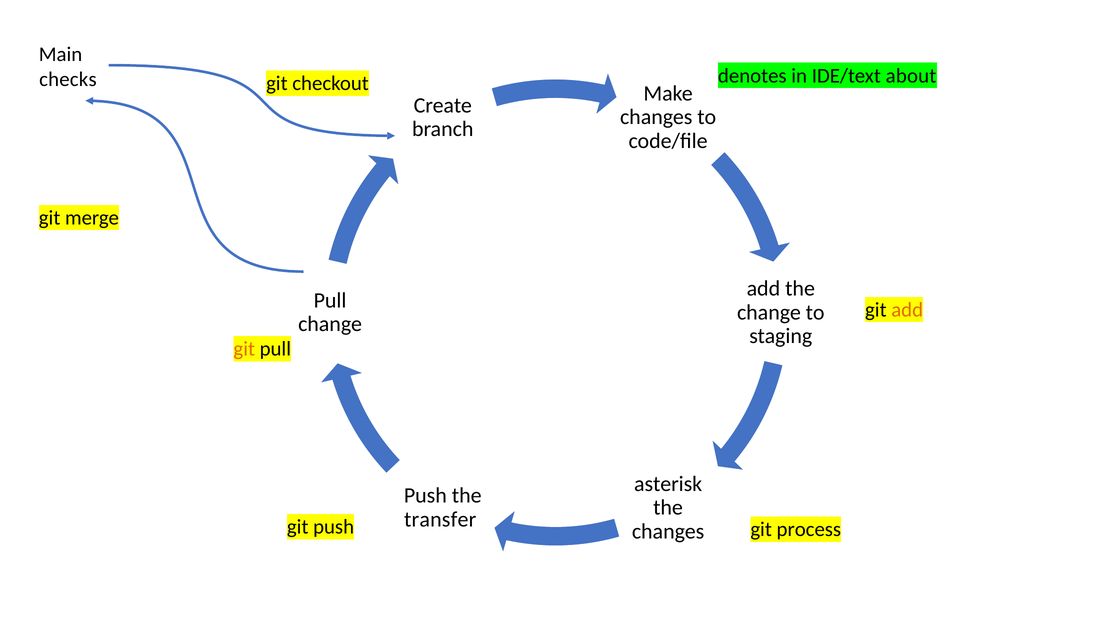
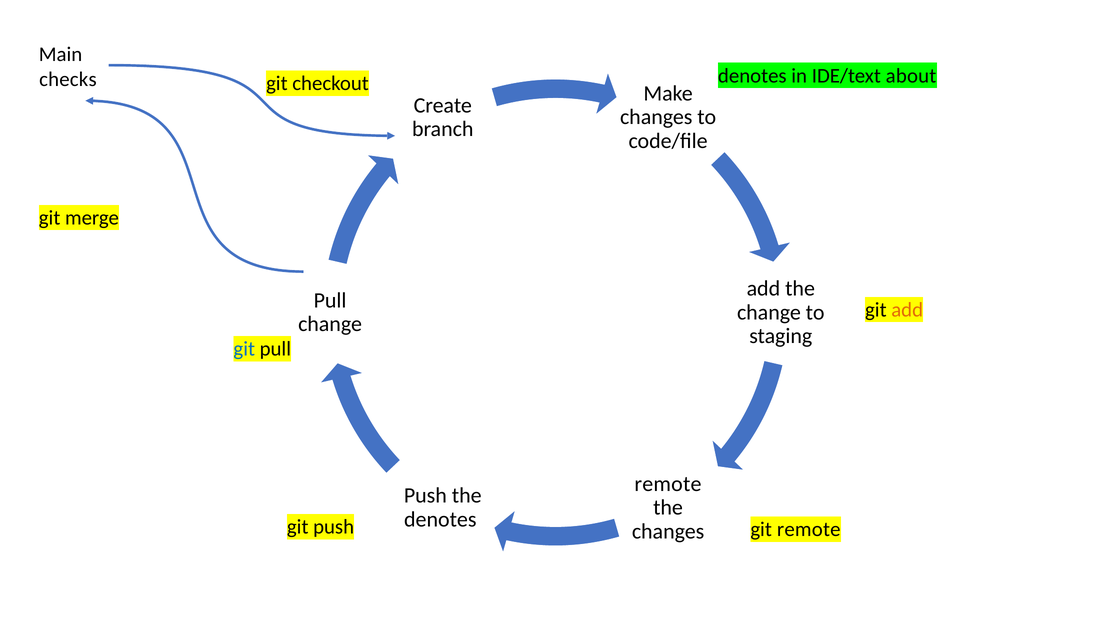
git colour: orange -> blue (244, 349)
asterisk: asterisk -> remote (668, 484)
transfer: transfer -> denotes (440, 519)
git process: process -> remote (809, 529)
